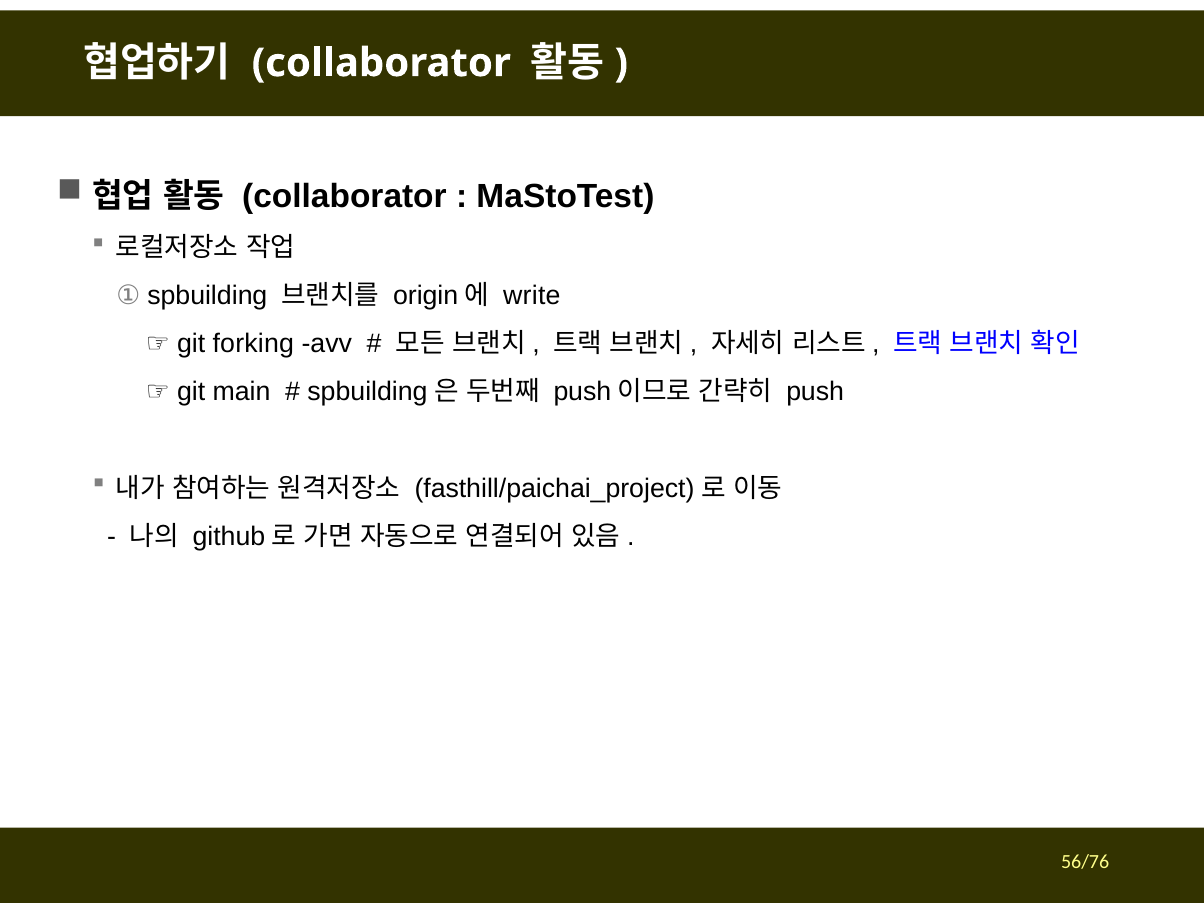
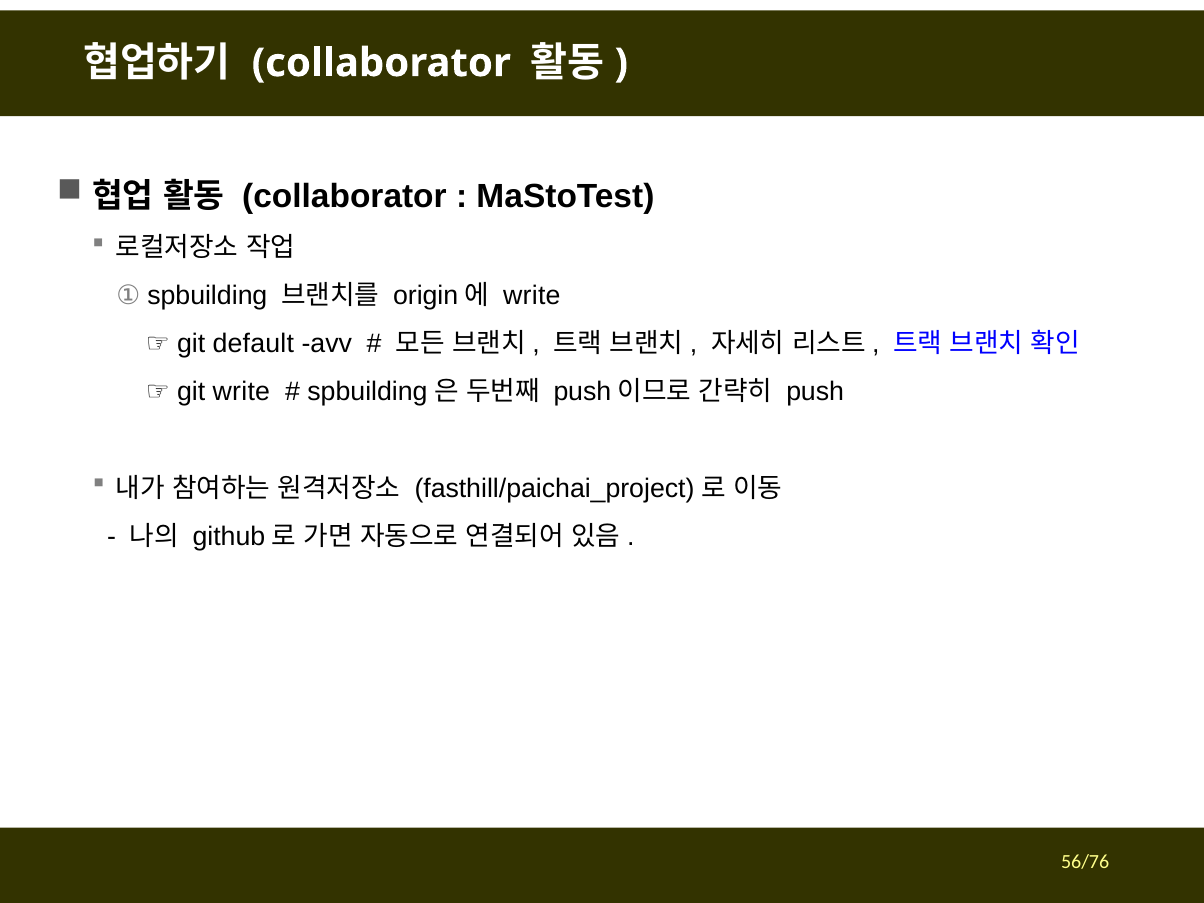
forking: forking -> default (253, 344)
git main: main -> write (241, 392)
